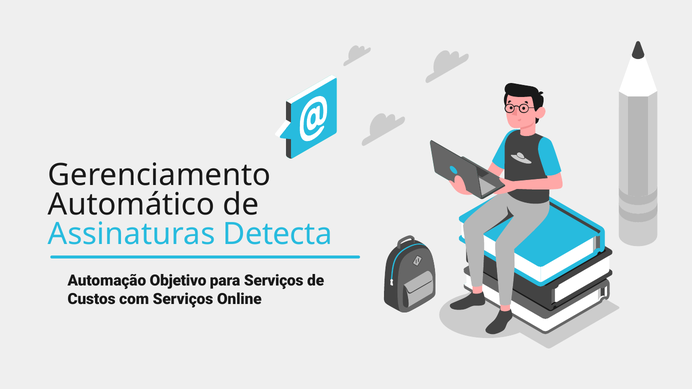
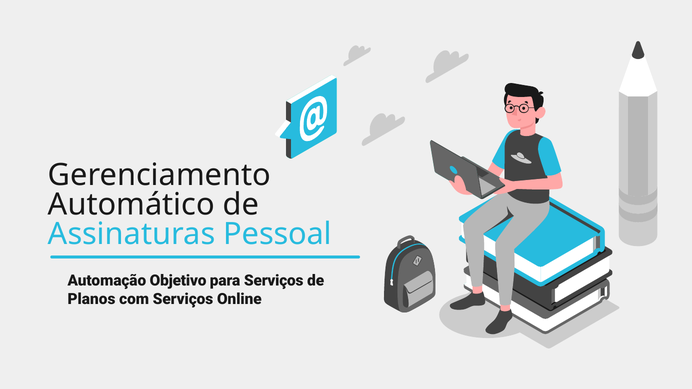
Detecta: Detecta -> Pessoal (278, 234)
Custos: Custos -> Planos (91, 299)
